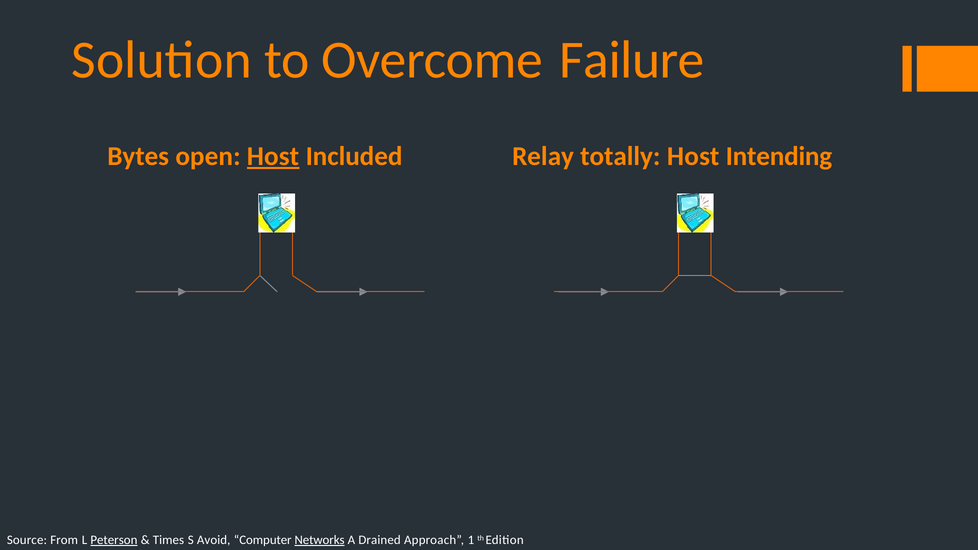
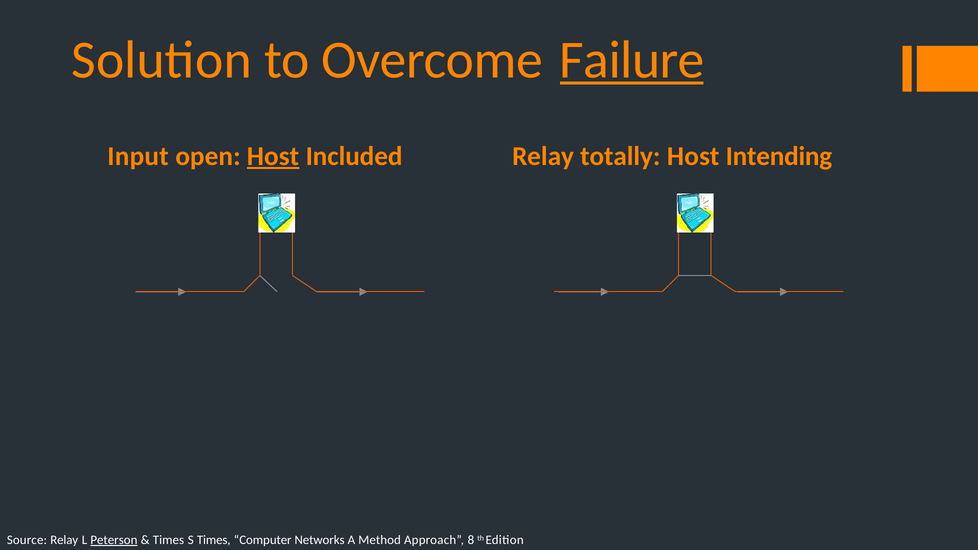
Failure underline: none -> present (632, 60)
Bytes: Bytes -> Input (138, 156)
Source From: From -> Relay (64, 540)
S Avoid: Avoid -> Times (214, 540)
Networks underline: present -> none (320, 540)
Drained: Drained -> Method (380, 540)
1: 1 -> 8 (471, 540)
